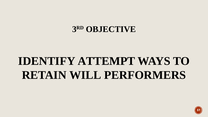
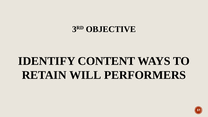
ATTEMPT: ATTEMPT -> CONTENT (106, 61)
